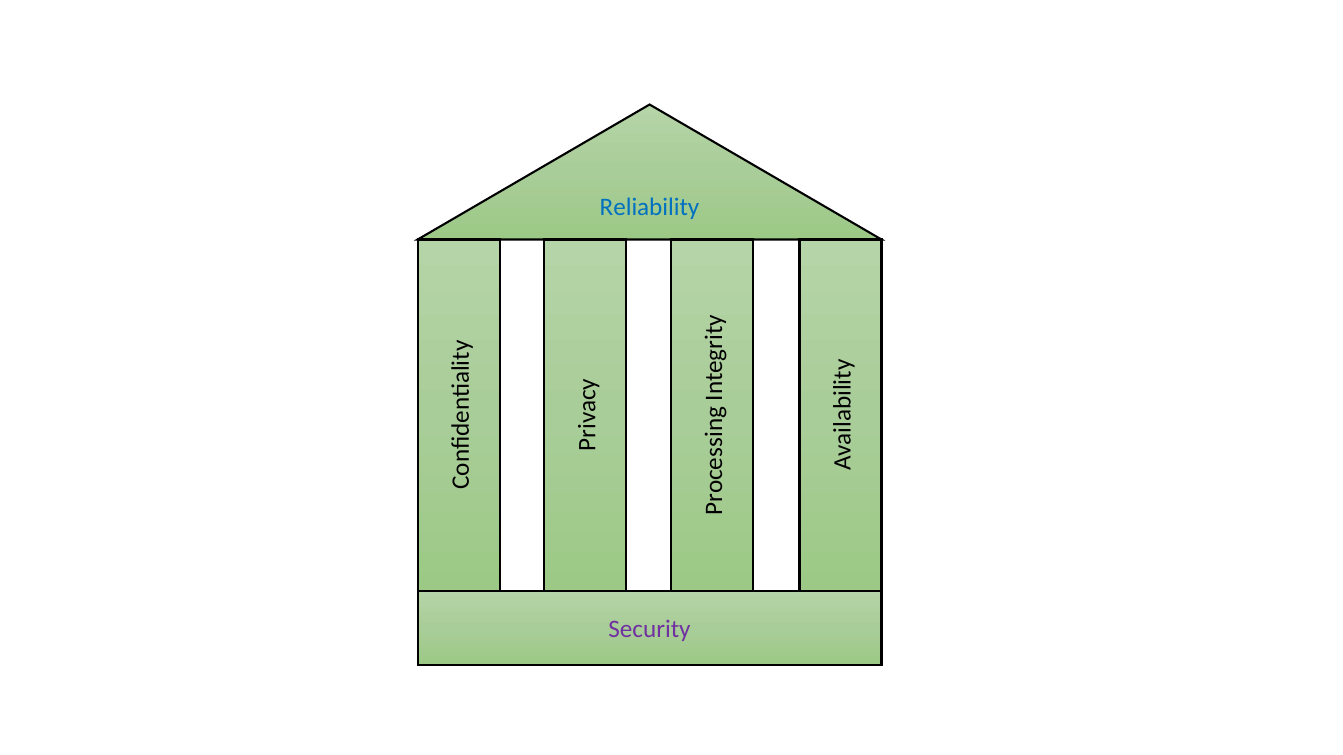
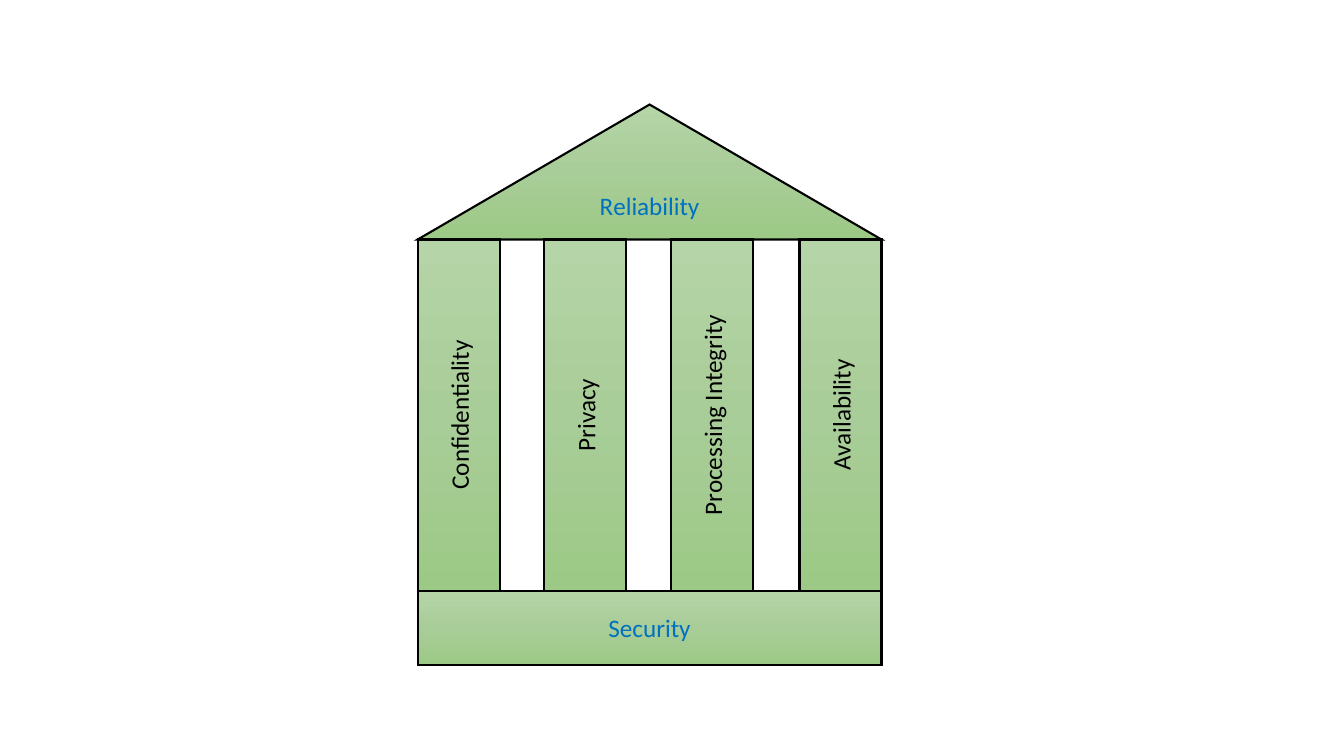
Security colour: purple -> blue (650, 630)
